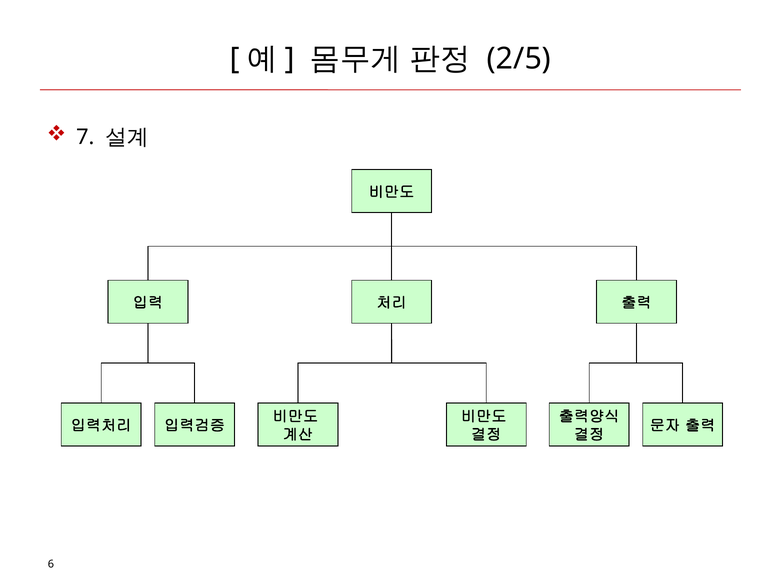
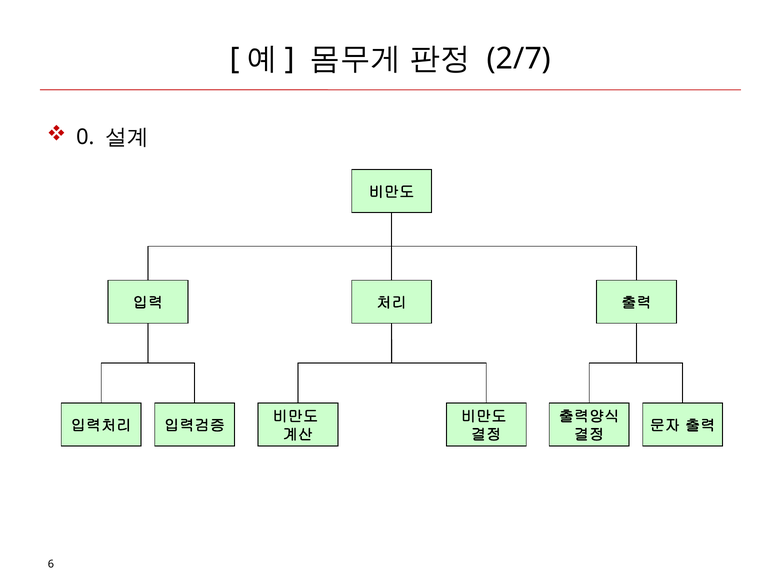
2/5: 2/5 -> 2/7 (519, 59)
7: 7 -> 0 (85, 137)
